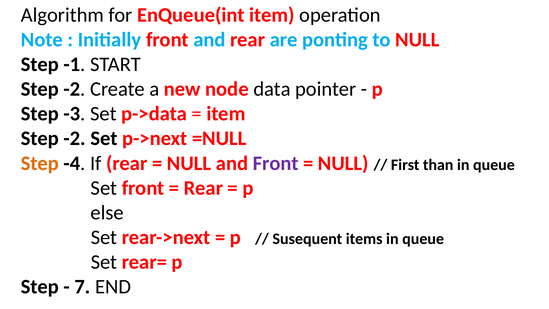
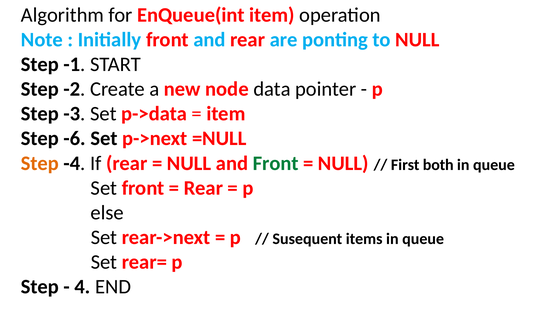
-2: -2 -> -6 (75, 138)
Front colour: purple -> green (276, 163)
than: than -> both (438, 165)
7: 7 -> 4 (82, 287)
